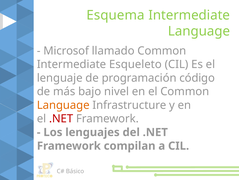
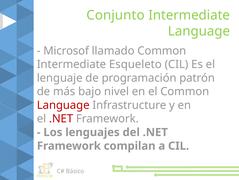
Esquema: Esquema -> Conjunto (115, 15)
código: código -> patrón (197, 78)
Language colour: orange -> red (63, 105)
